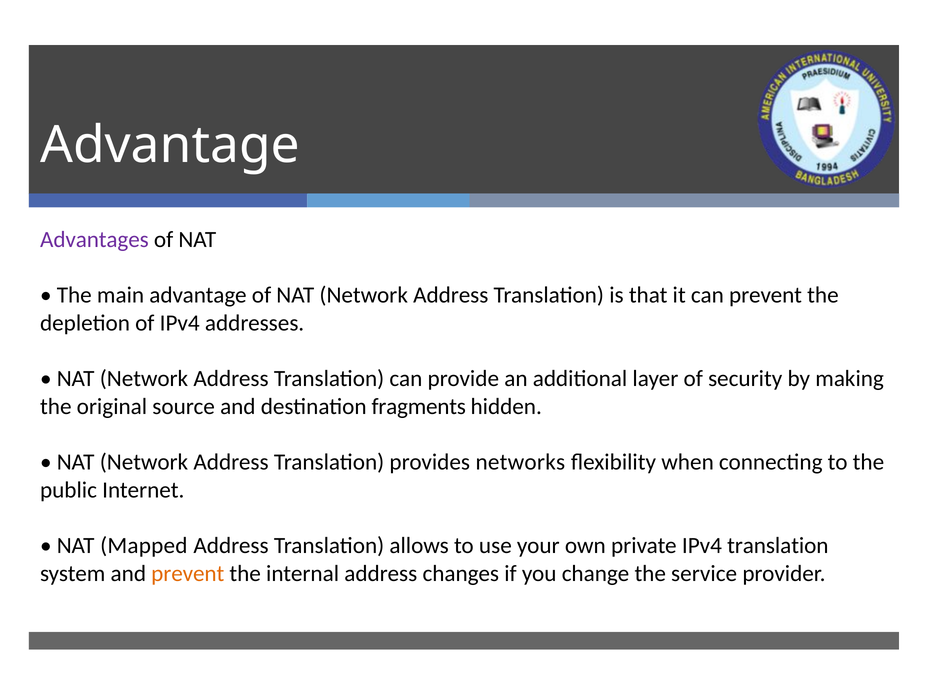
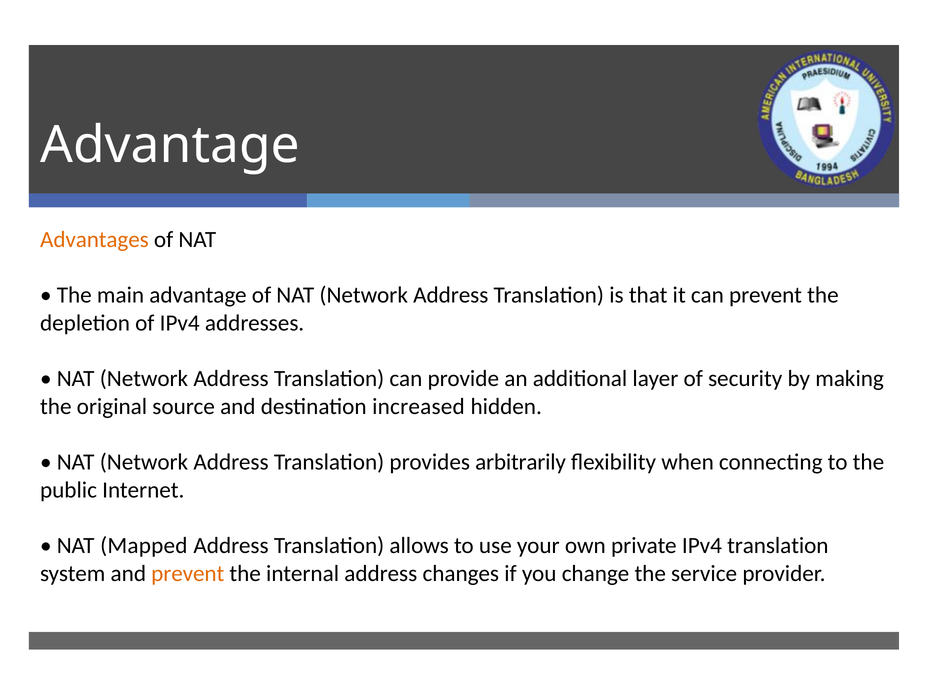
Advantages colour: purple -> orange (94, 239)
fragments: fragments -> increased (418, 407)
networks: networks -> arbitrarily (521, 462)
